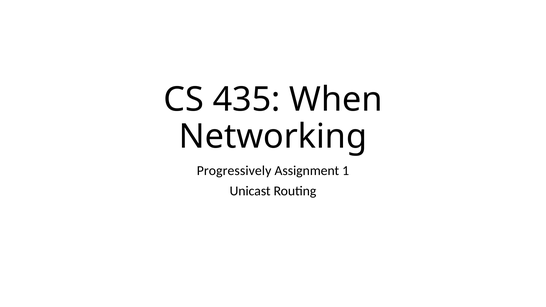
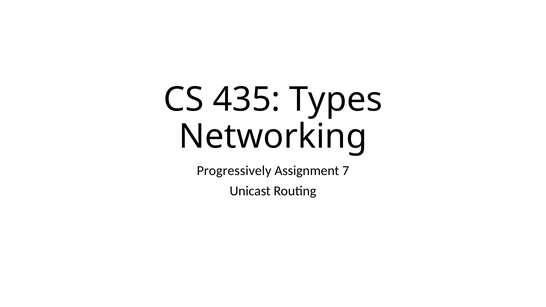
When: When -> Types (336, 100)
1: 1 -> 7 (346, 171)
